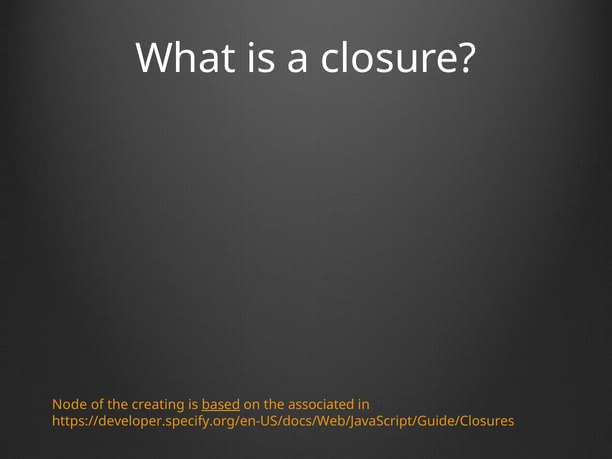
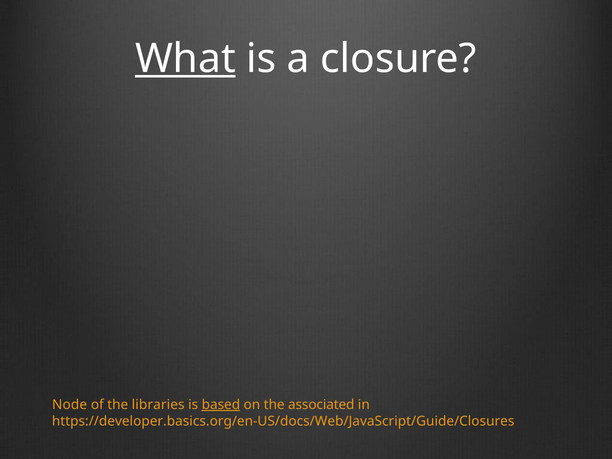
What underline: none -> present (185, 59)
creating: creating -> libraries (158, 405)
https://developer.specify.org/en-US/docs/Web/JavaScript/Guide/Closures: https://developer.specify.org/en-US/docs/Web/JavaScript/Guide/Closures -> https://developer.basics.org/en-US/docs/Web/JavaScript/Guide/Closures (283, 421)
